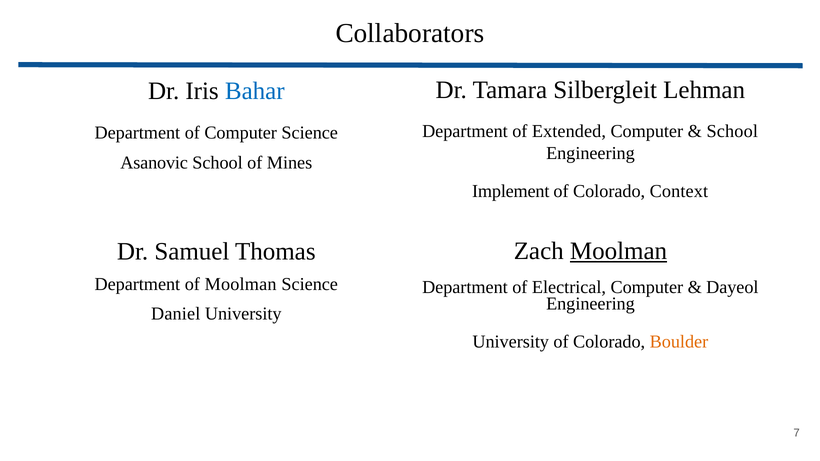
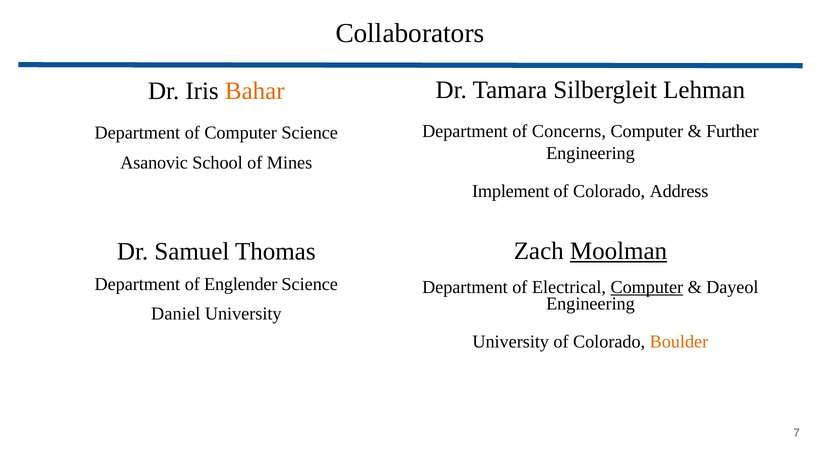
Bahar colour: blue -> orange (255, 91)
Extended: Extended -> Concerns (569, 131)
School: School -> Further (732, 131)
Context: Context -> Address (679, 191)
of Moolman: Moolman -> Englender (241, 285)
Computer underline: none -> present (647, 287)
